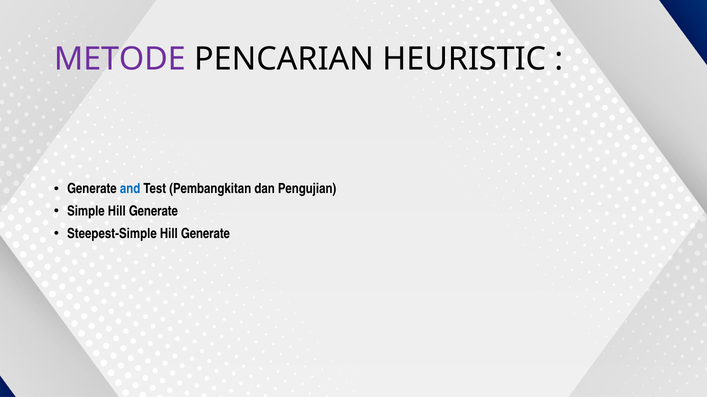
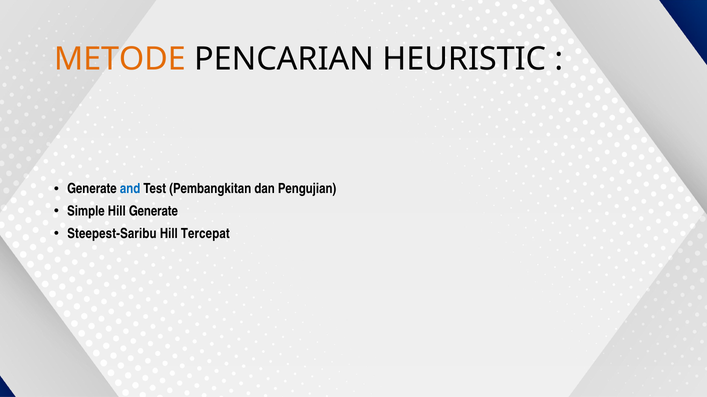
METODE colour: purple -> orange (120, 59)
Steepest-Simple: Steepest-Simple -> Steepest-Saribu (112, 234)
Generate: Generate -> Tercepat (205, 234)
